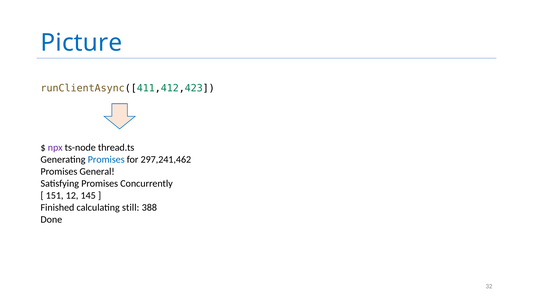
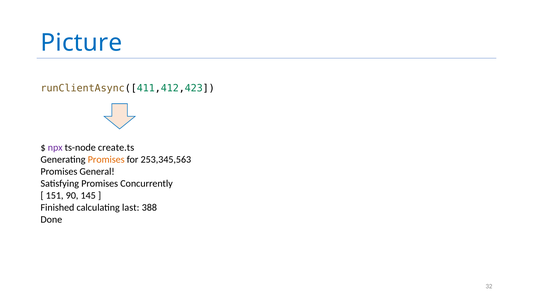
thread.ts: thread.ts -> create.ts (116, 147)
Promises colour: blue -> orange (106, 159)
297,241,462: 297,241,462 -> 253,345,563 (166, 159)
12: 12 -> 90 (72, 195)
still: still -> last (131, 207)
